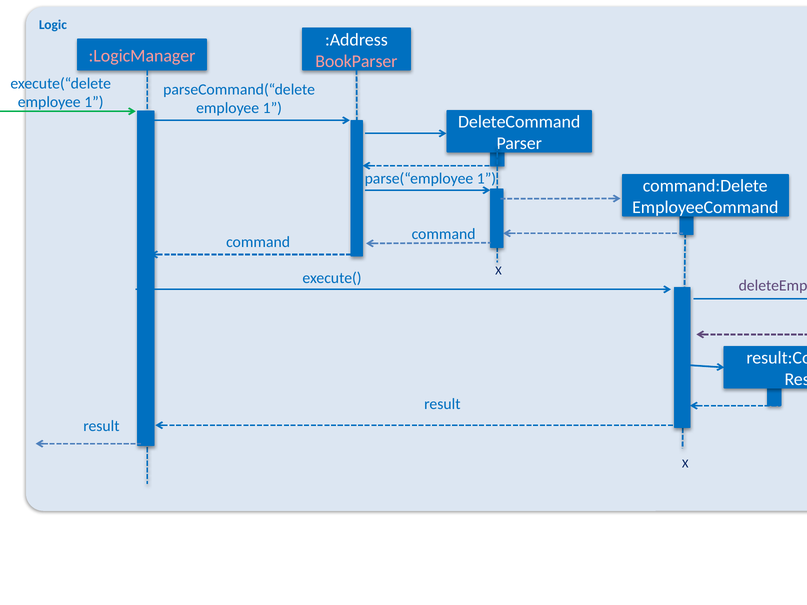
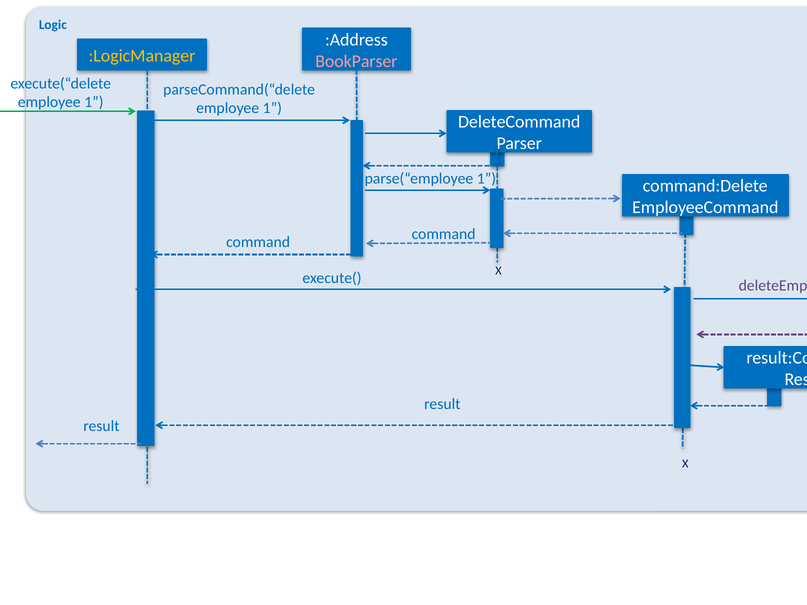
:LogicManager colour: pink -> yellow (142, 56)
